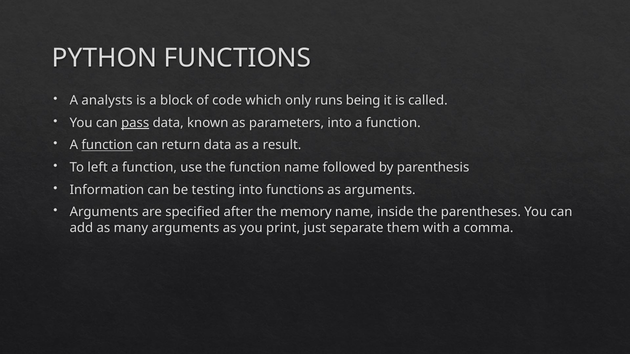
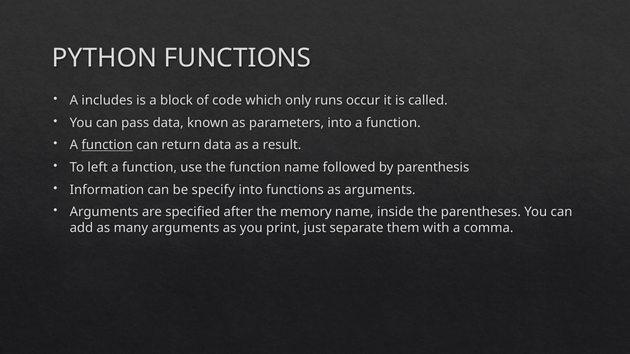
analysts: analysts -> includes (107, 101)
being: being -> occur (363, 101)
pass underline: present -> none (135, 123)
testing: testing -> specify (213, 190)
